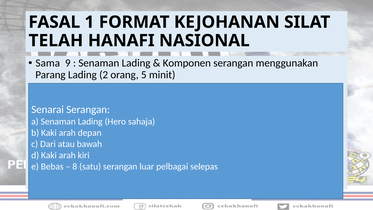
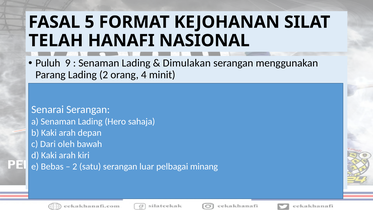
1: 1 -> 5 (89, 22)
Sama: Sama -> Puluh (48, 63)
Komponen: Komponen -> Dimulakan (187, 63)
5: 5 -> 4 (144, 75)
atau: atau -> oleh (66, 144)
8: 8 -> 2 (75, 166)
selepas: selepas -> minang (204, 166)
